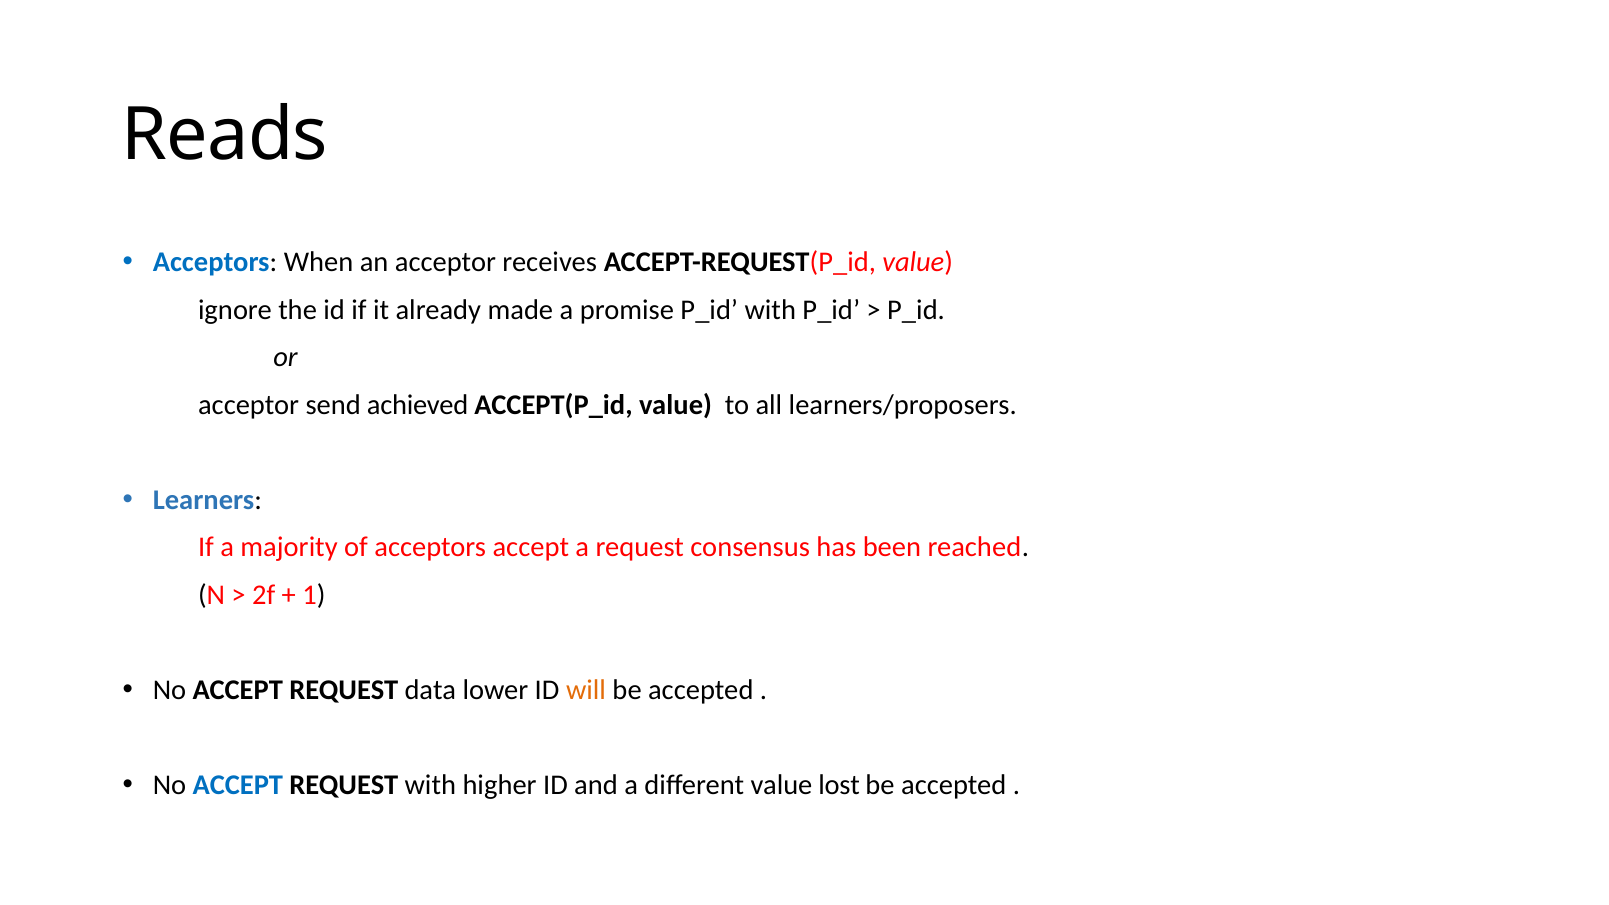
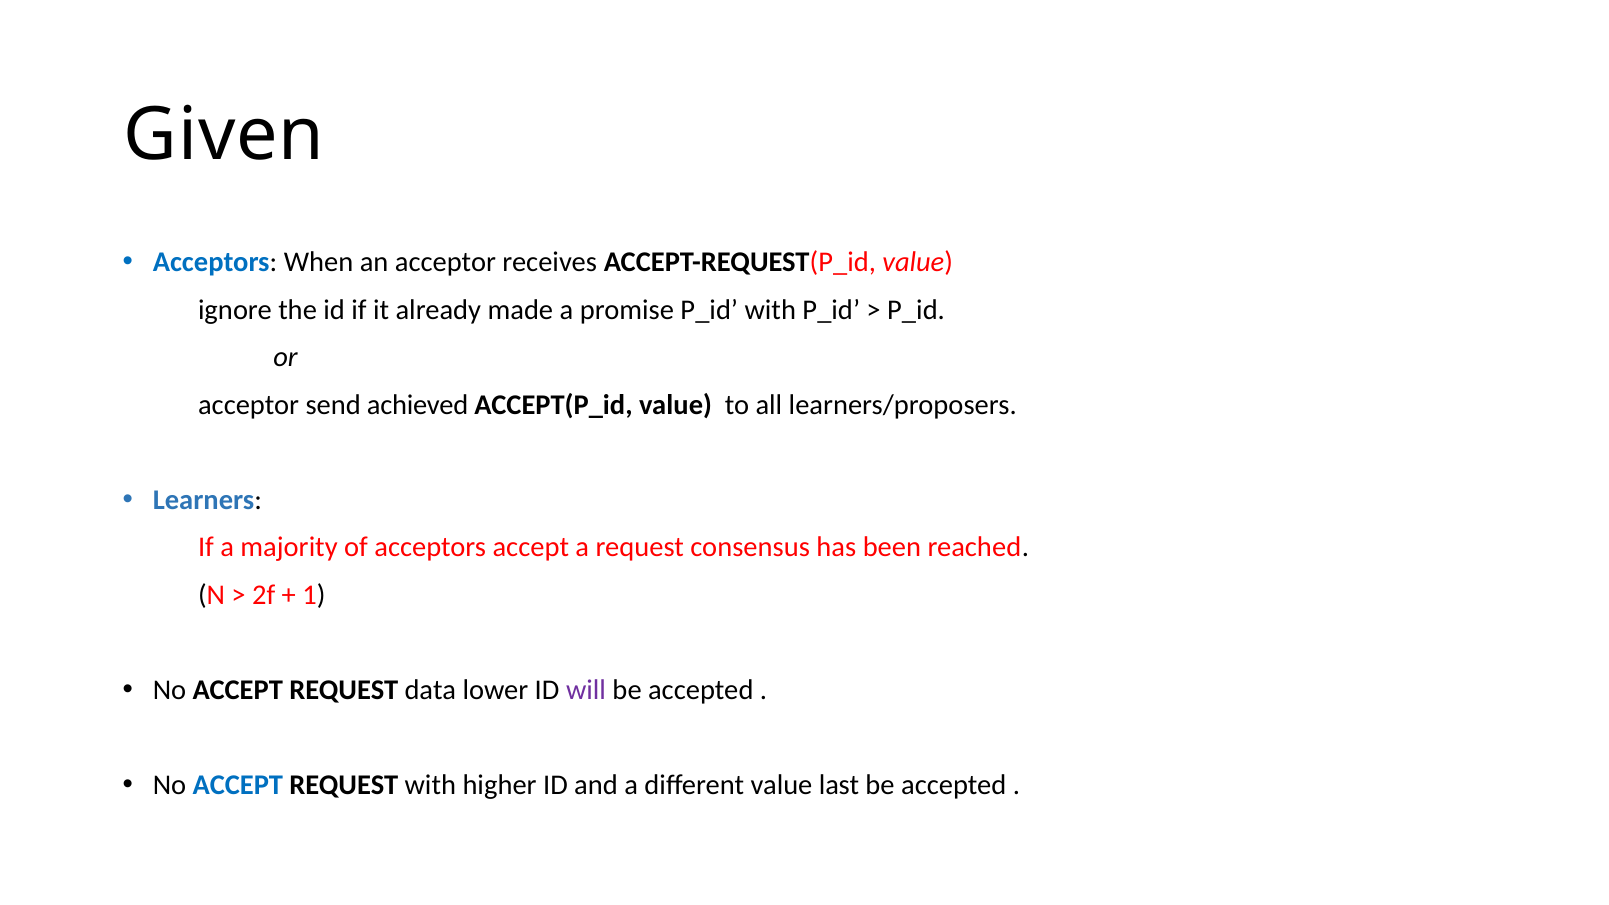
Reads: Reads -> Given (224, 135)
will colour: orange -> purple (586, 690)
lost: lost -> last (839, 785)
